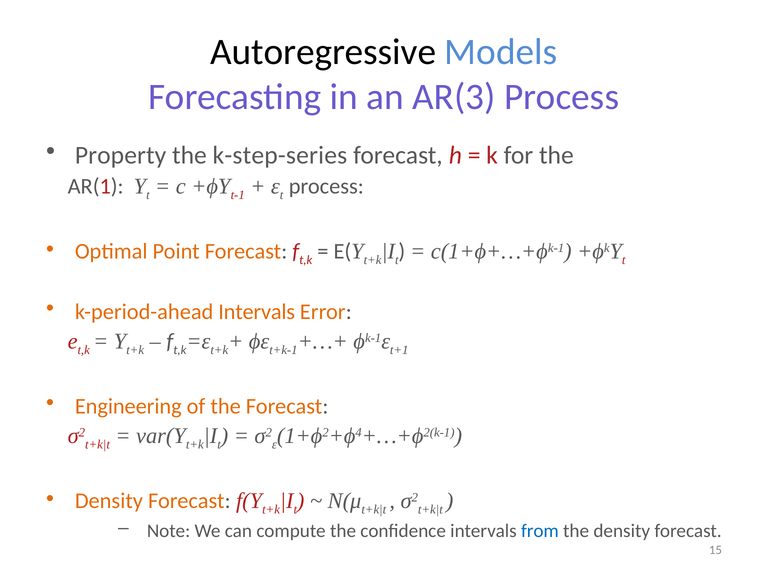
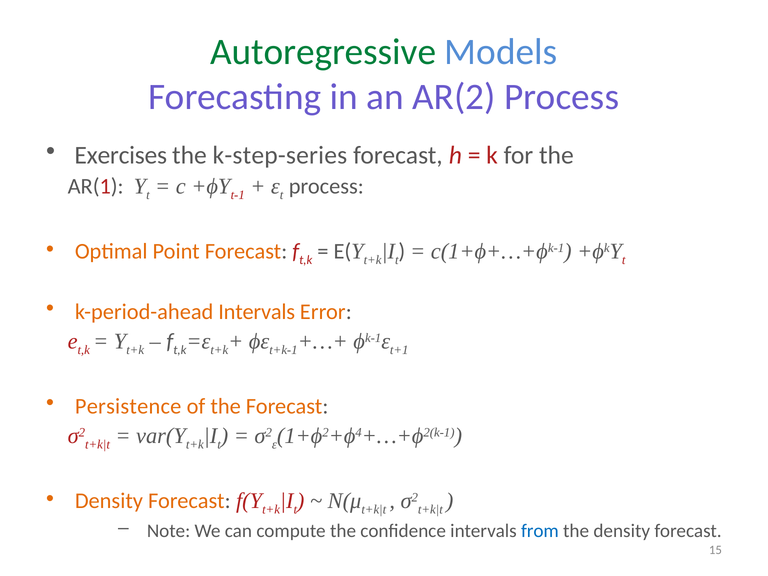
Autoregressive colour: black -> green (323, 52)
AR(3: AR(3 -> AR(2 (454, 97)
Property: Property -> Exercises (121, 155)
Engineering: Engineering -> Persistence (128, 406)
